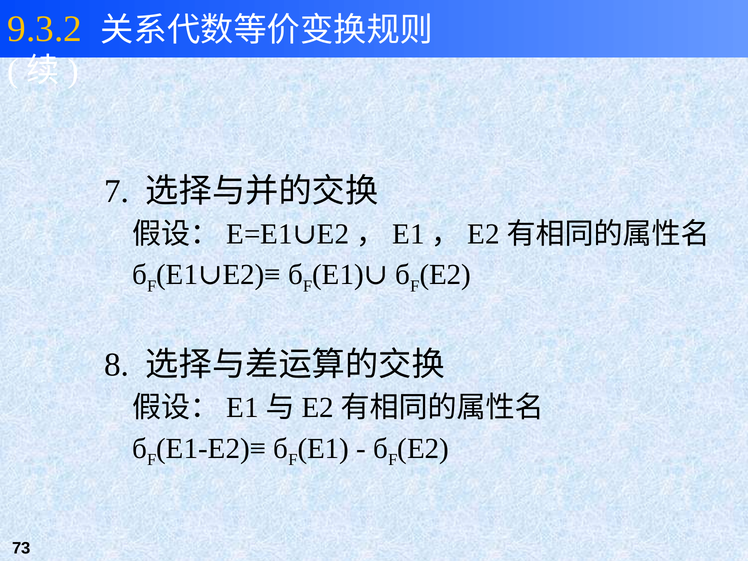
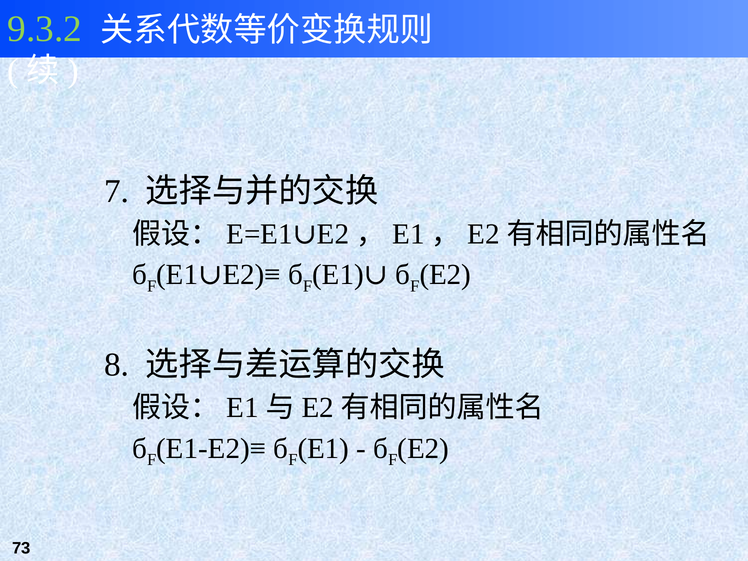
9.3.2 colour: yellow -> light green (45, 29)
